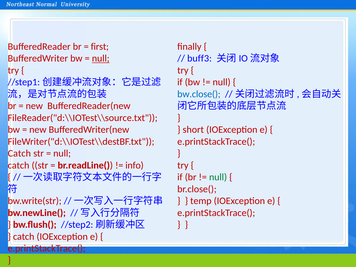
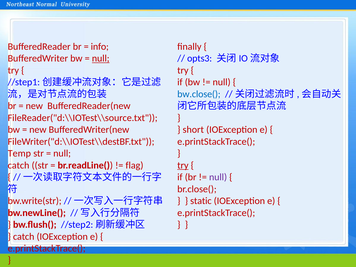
first: first -> info (100, 47)
buff3: buff3 -> opts3 (200, 58)
Catch: Catch -> Temp (19, 153)
info: info -> flag (134, 165)
try underline: none -> present (183, 165)
null colour: green -> purple (218, 177)
temp: temp -> static (201, 201)
